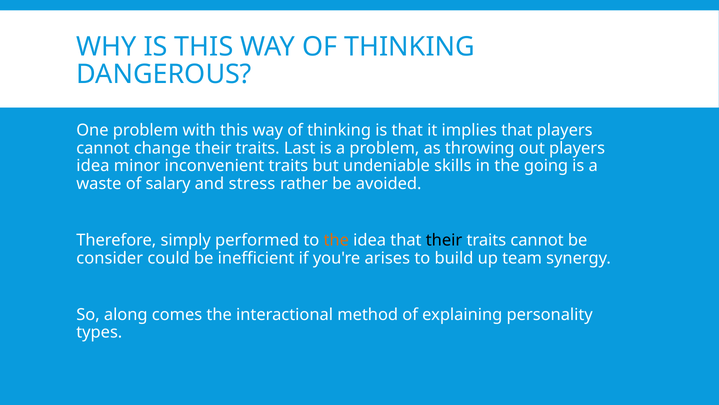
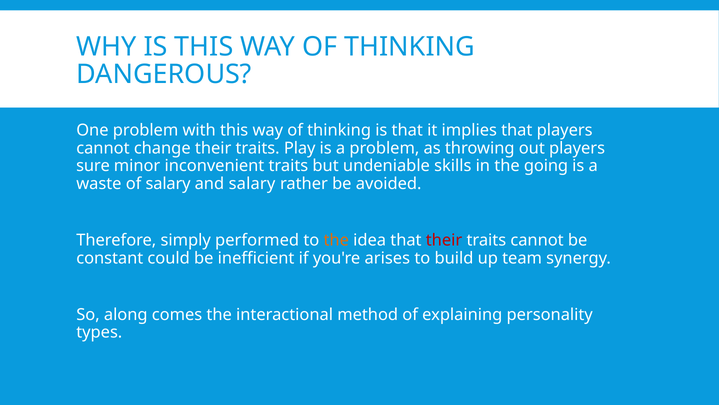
Last: Last -> Play (300, 148)
idea: idea -> sure (93, 166)
and stress: stress -> salary (252, 183)
their colour: black -> red (444, 240)
consider: consider -> constant (110, 258)
